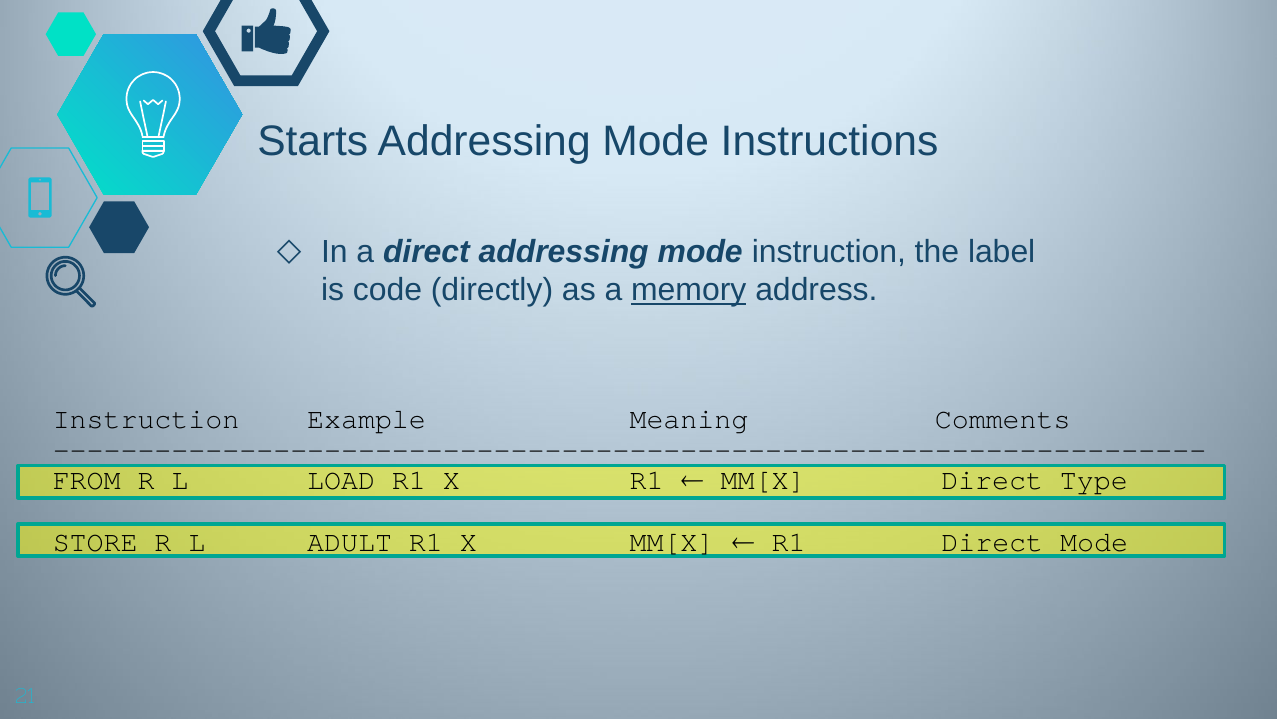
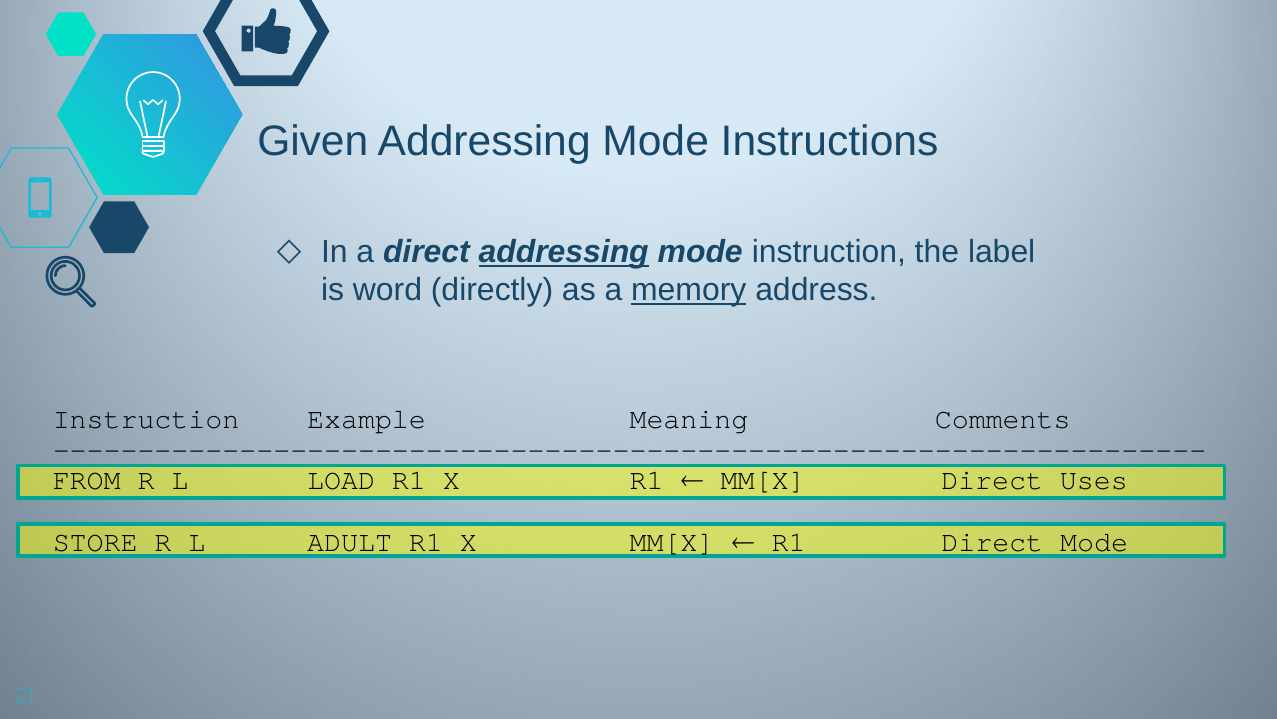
Starts: Starts -> Given (313, 141)
addressing underline: none -> present (564, 252)
code: code -> word (388, 290)
Type: Type -> Uses (1094, 480)
